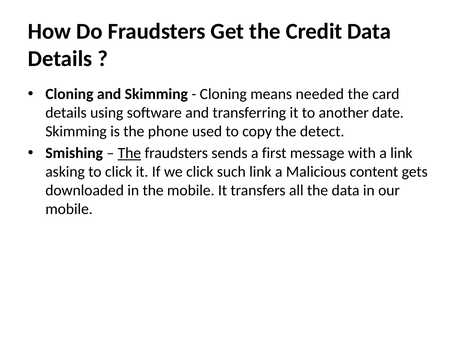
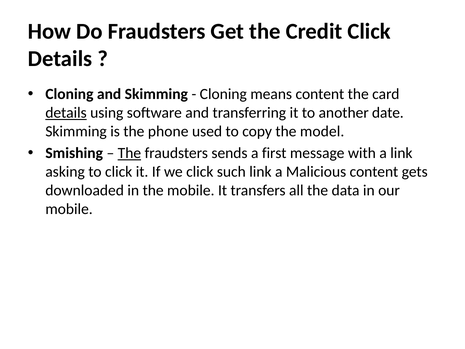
Credit Data: Data -> Click (369, 31)
means needed: needed -> content (320, 94)
details underline: none -> present (66, 113)
detect: detect -> model (322, 131)
